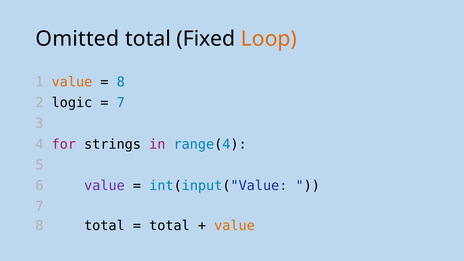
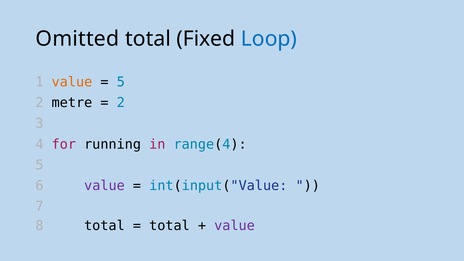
Loop colour: orange -> blue (269, 39)
8: 8 -> 5 (121, 82)
logic: logic -> metre (72, 103)
7: 7 -> 2 (121, 103)
strings: strings -> running (113, 144)
value colour: orange -> purple (235, 226)
